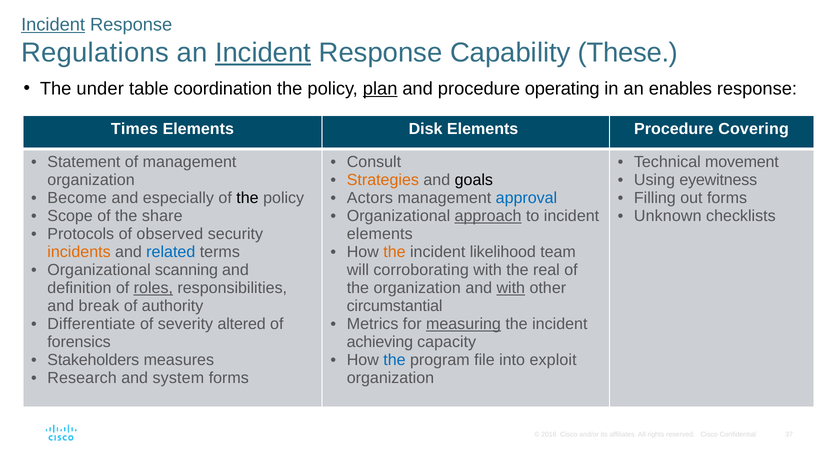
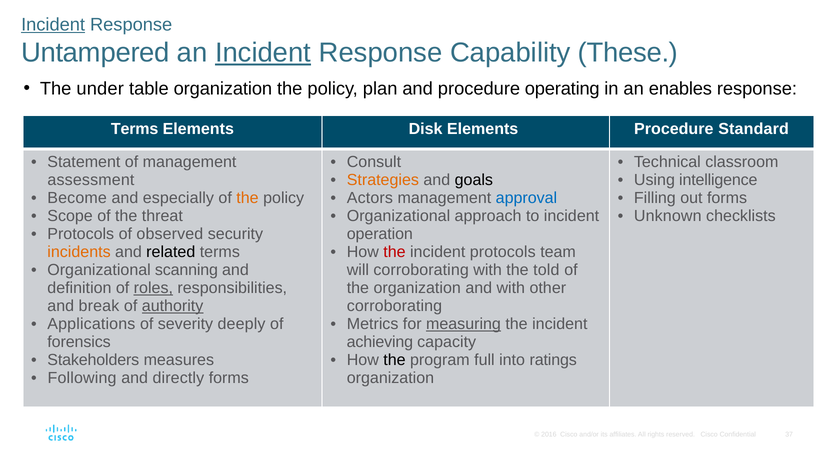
Regulations: Regulations -> Untampered (95, 53)
table coordination: coordination -> organization (223, 89)
plan underline: present -> none (380, 89)
Times: Times -> Terms (135, 129)
Covering: Covering -> Standard (754, 129)
movement: movement -> classroom (742, 162)
organization: organization -> assessment (91, 180)
eyewitness: eyewitness -> intelligence (718, 180)
the colour: black -> orange (247, 198)
share: share -> threat (162, 216)
approach underline: present -> none (488, 216)
elements: elements -> operation (380, 234)
related colour: blue -> black (171, 252)
the colour: orange -> red (394, 252)
incident likelihood: likelihood -> protocols (503, 252)
real: real -> told (546, 270)
with underline: present -> none (511, 288)
authority underline: none -> present (173, 306)
circumstantial: circumstantial -> corroborating (394, 306)
Differentiate: Differentiate -> Applications (91, 324)
altered: altered -> deeply (242, 324)
the colour: blue -> black (394, 360)
file: file -> full (484, 360)
exploit: exploit -> ratings (553, 360)
Research: Research -> Following (82, 378)
system: system -> directly (178, 378)
